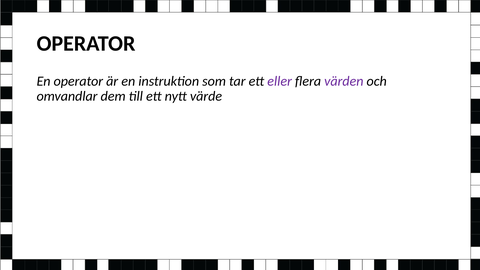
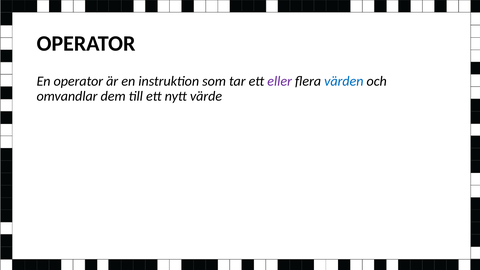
värden colour: purple -> blue (344, 81)
